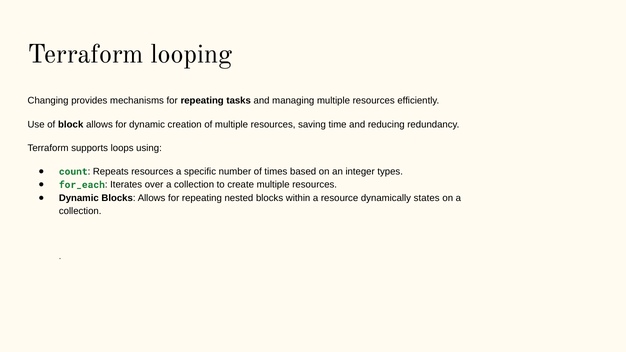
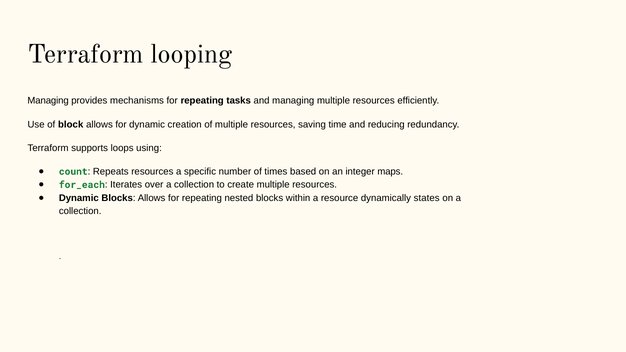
Changing: Changing -> Managing (48, 101)
types: types -> maps (390, 172)
